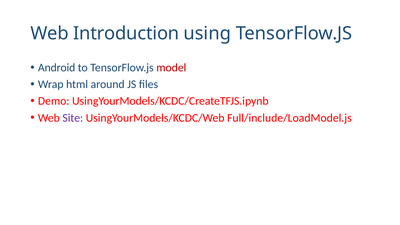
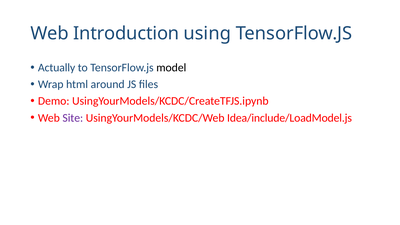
Android: Android -> Actually (57, 68)
model colour: red -> black (171, 68)
Full/include/LoadModel.js: Full/include/LoadModel.js -> Idea/include/LoadModel.js (289, 118)
